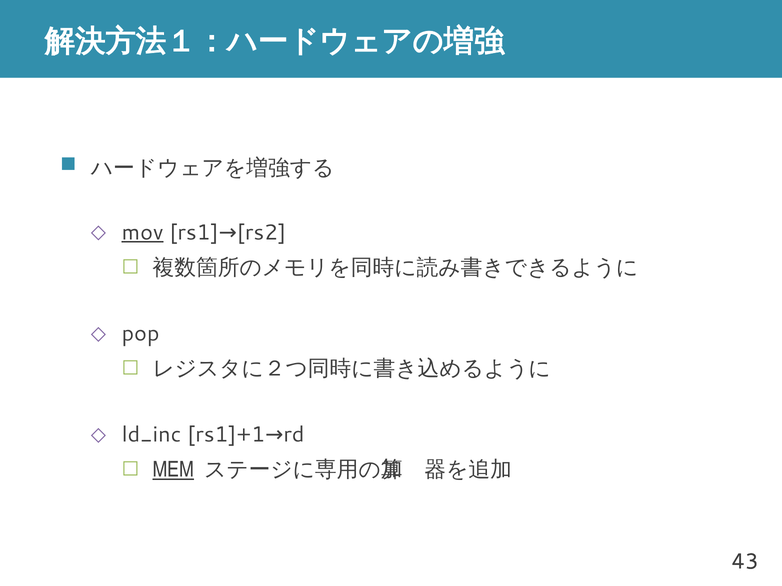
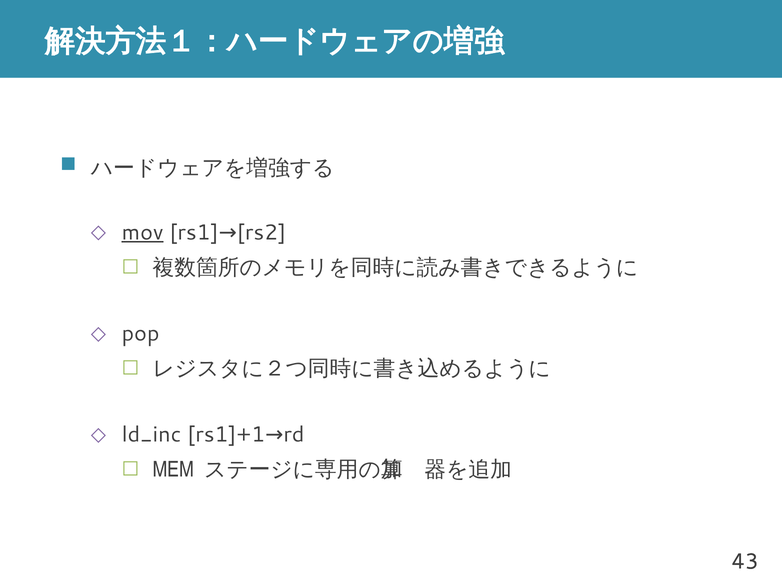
MEM underline: present -> none (173, 470)
